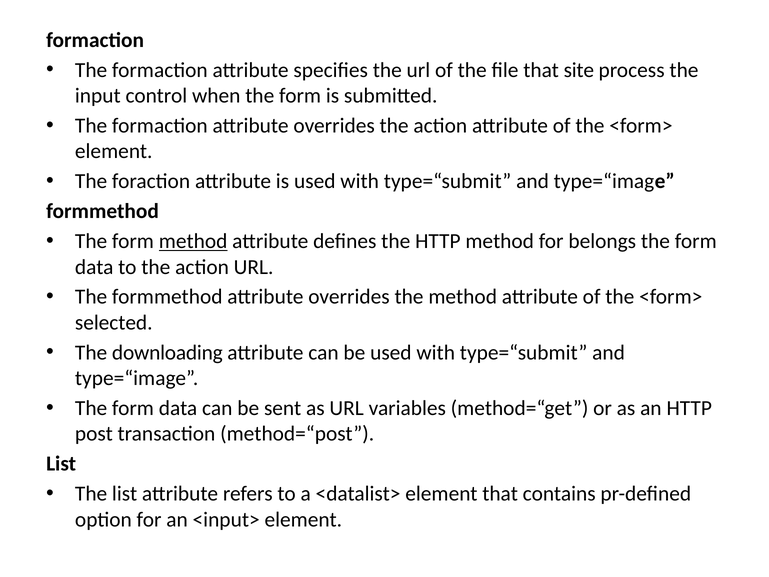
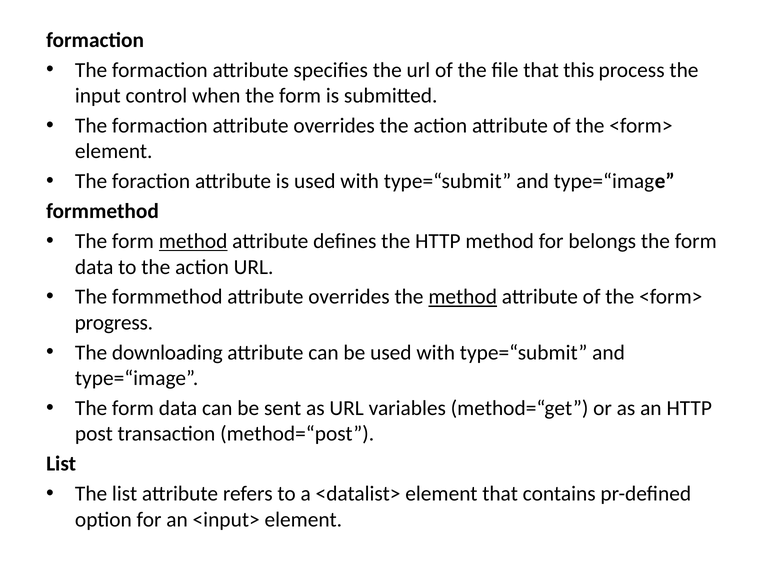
site: site -> this (579, 70)
method underline: none -> present (463, 297)
selected: selected -> progress (114, 322)
